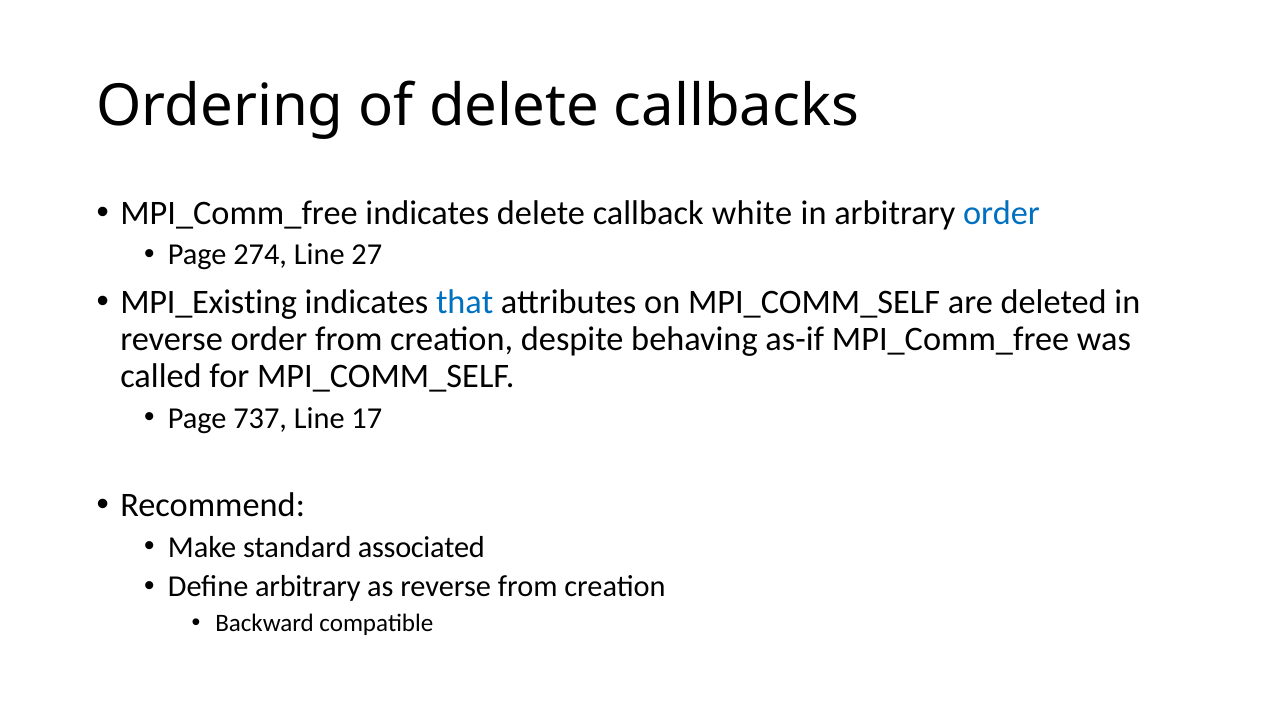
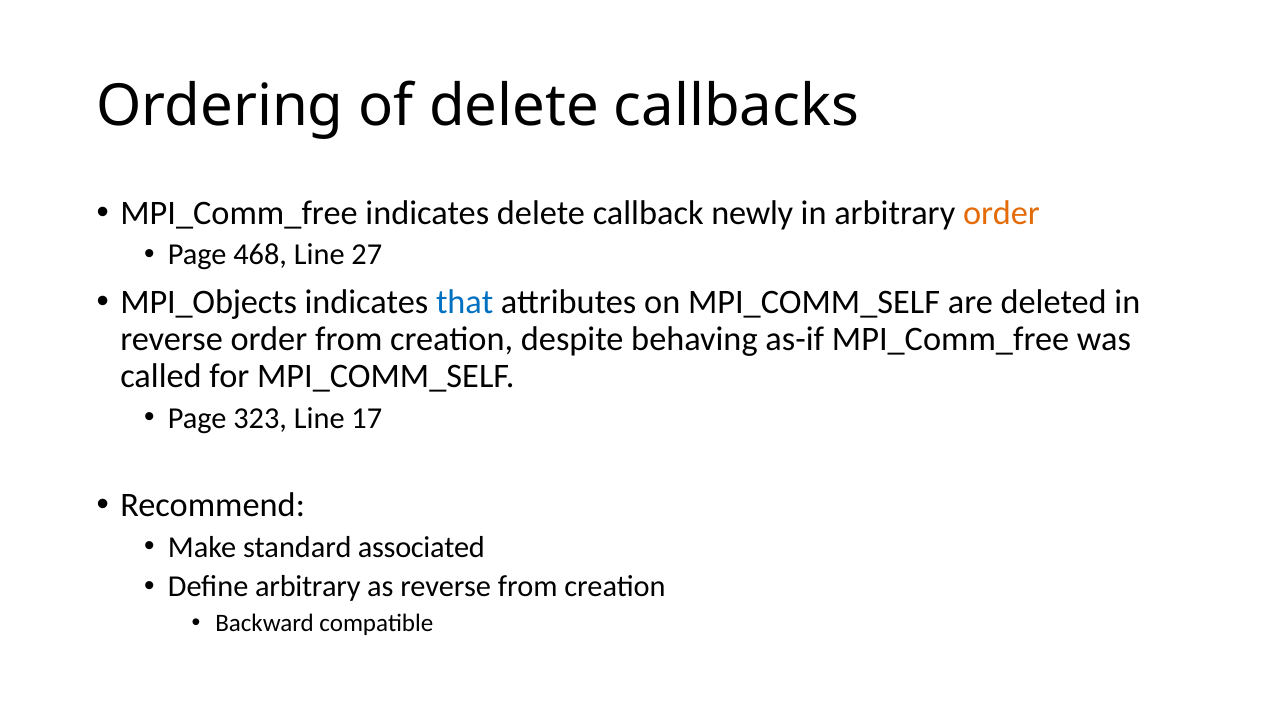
white: white -> newly (752, 213)
order colour: blue -> orange (1001, 213)
274: 274 -> 468 (260, 254)
MPI_Existing: MPI_Existing -> MPI_Objects (209, 302)
737: 737 -> 323 (260, 418)
